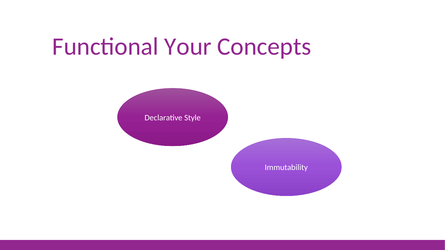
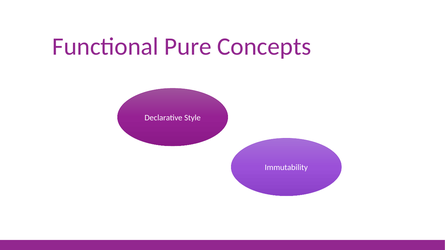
Your: Your -> Pure (188, 47)
